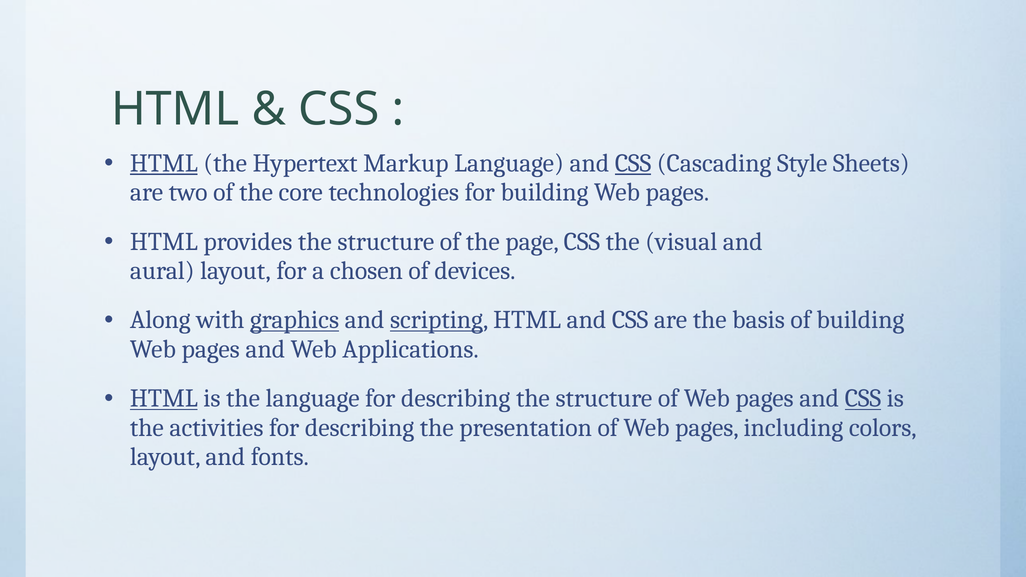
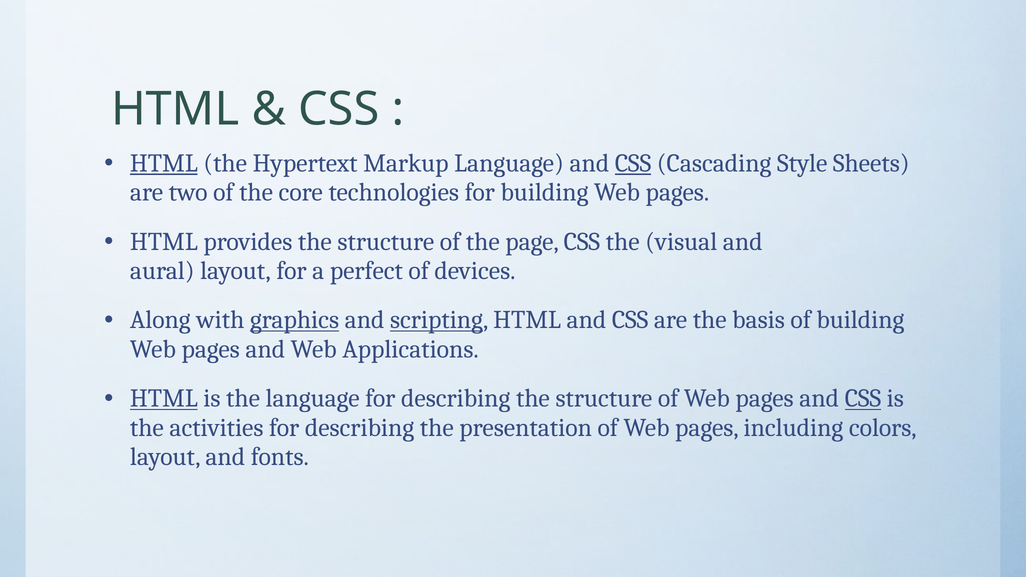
chosen: chosen -> perfect (366, 271)
